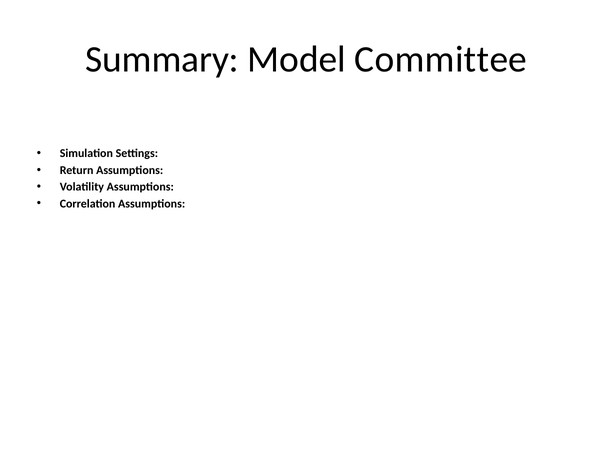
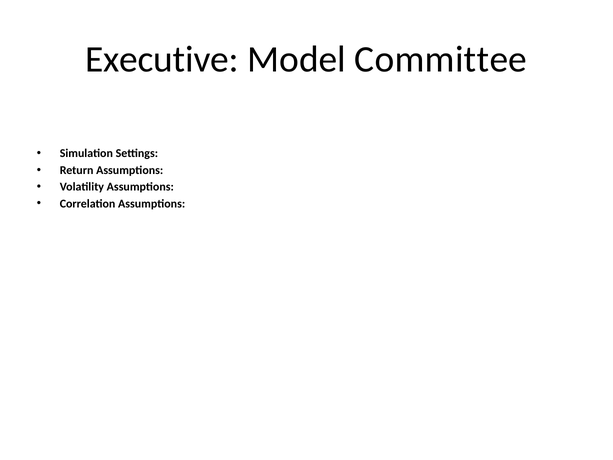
Summary: Summary -> Executive (162, 59)
